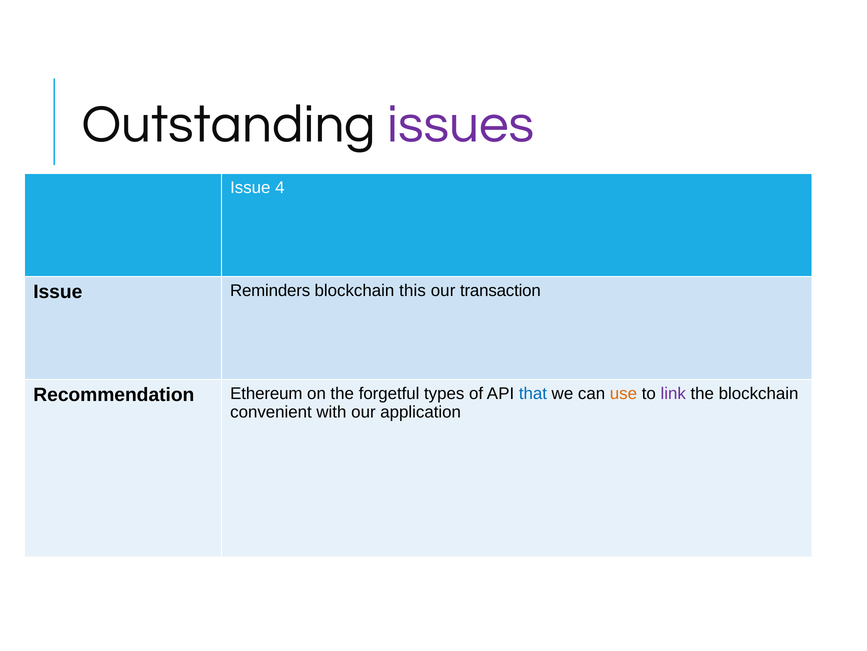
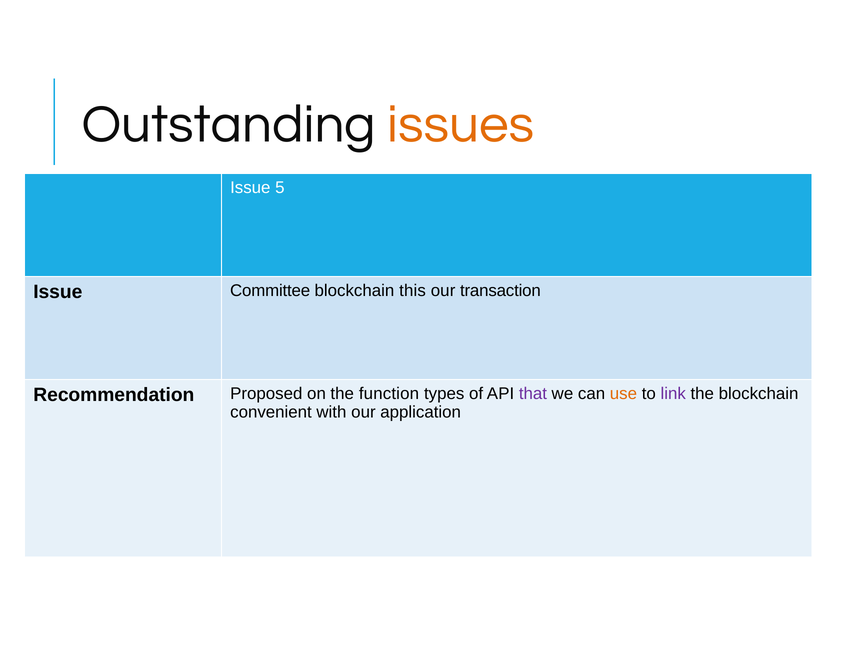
issues colour: purple -> orange (461, 124)
4: 4 -> 5 (280, 187)
Reminders: Reminders -> Committee (270, 290)
Ethereum: Ethereum -> Proposed (266, 393)
forgetful: forgetful -> function (389, 393)
that colour: blue -> purple (533, 393)
